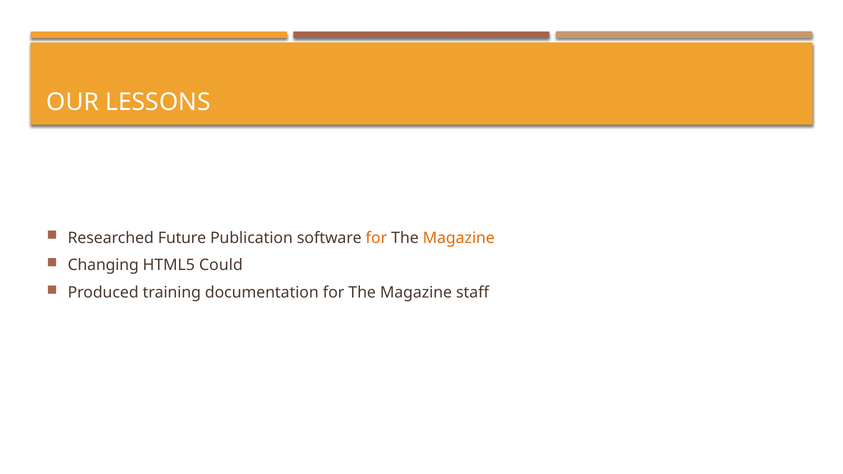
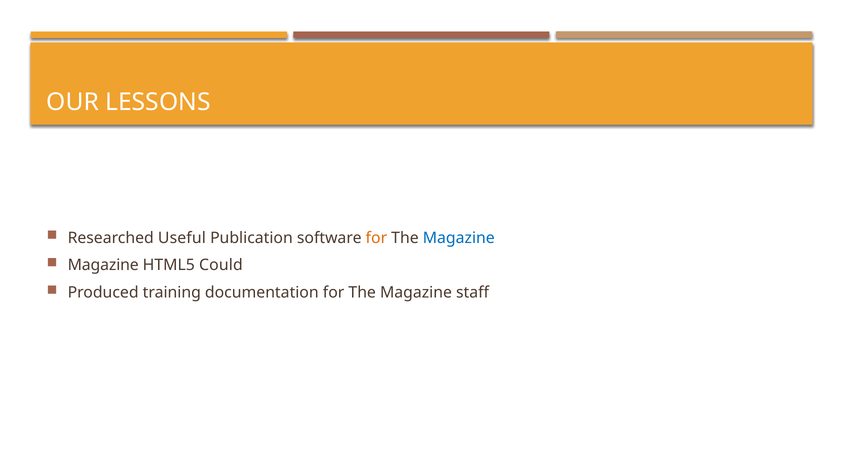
Future: Future -> Useful (182, 238)
Magazine colour: orange -> blue (459, 238)
Changing: Changing -> Magazine (103, 265)
